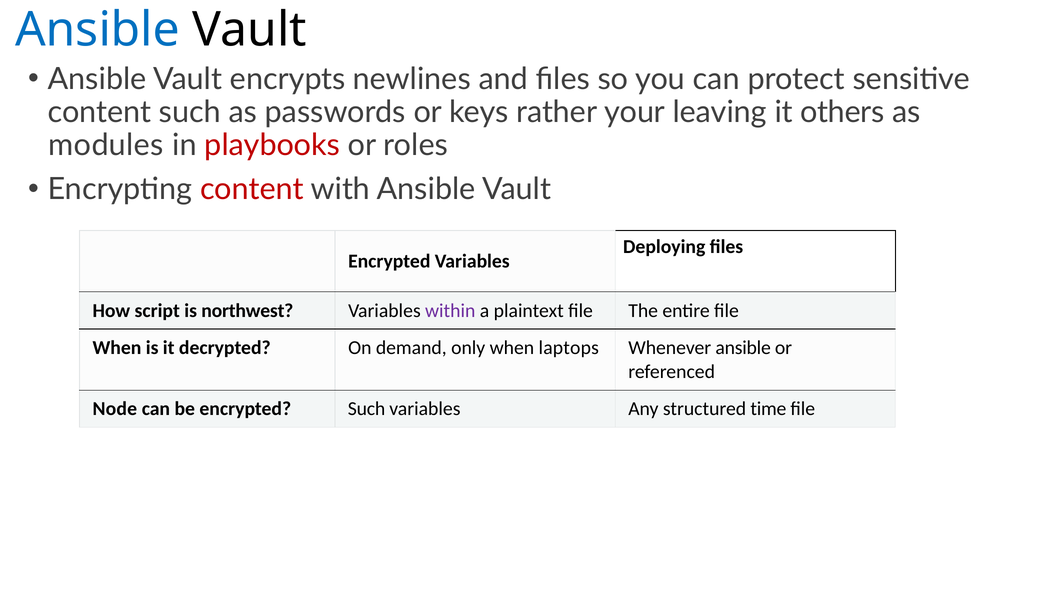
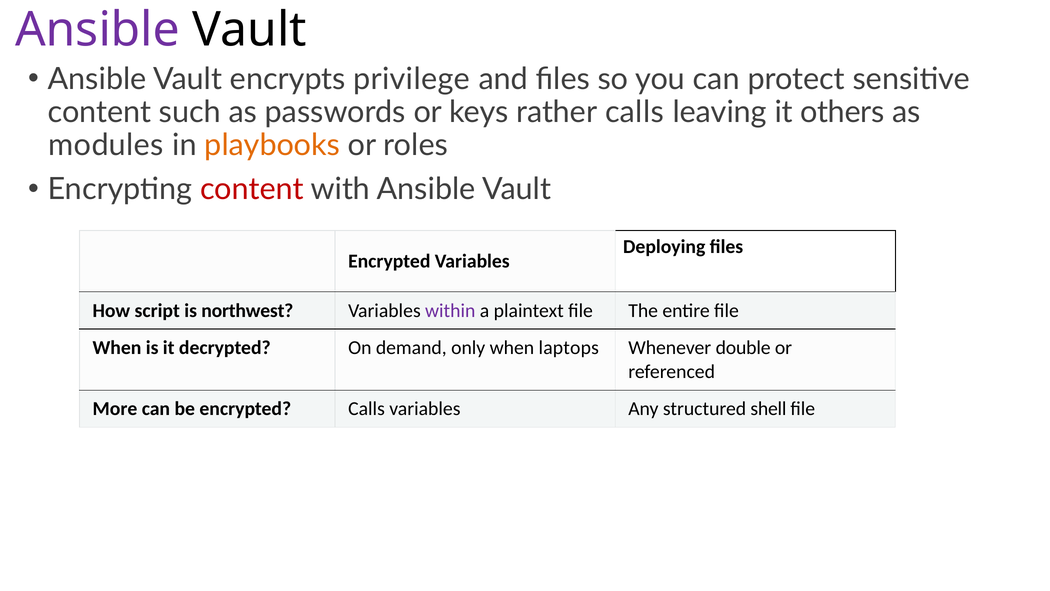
Ansible colour: blue -> purple (98, 30)
newlines: newlines -> privilege (412, 79)
rather your: your -> calls (634, 112)
playbooks colour: red -> orange (272, 145)
Whenever ansible: ansible -> double (743, 348)
Node: Node -> More (115, 409)
encrypted Such: Such -> Calls (366, 409)
time: time -> shell (768, 409)
